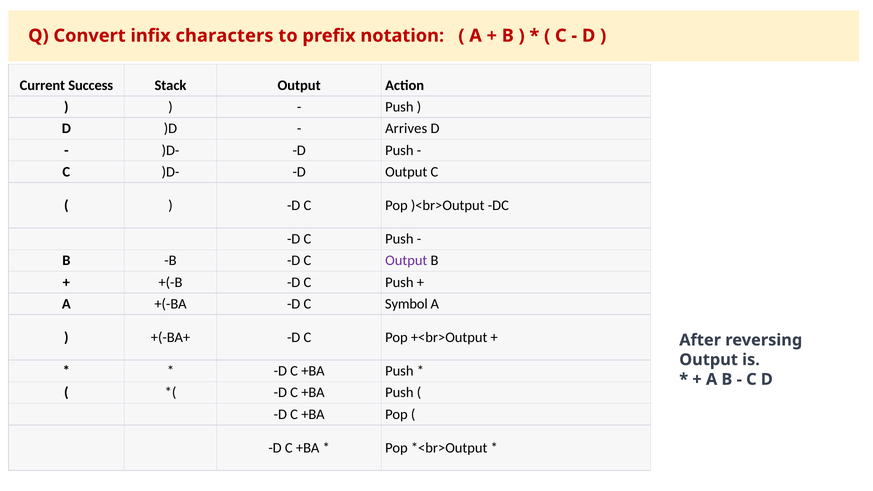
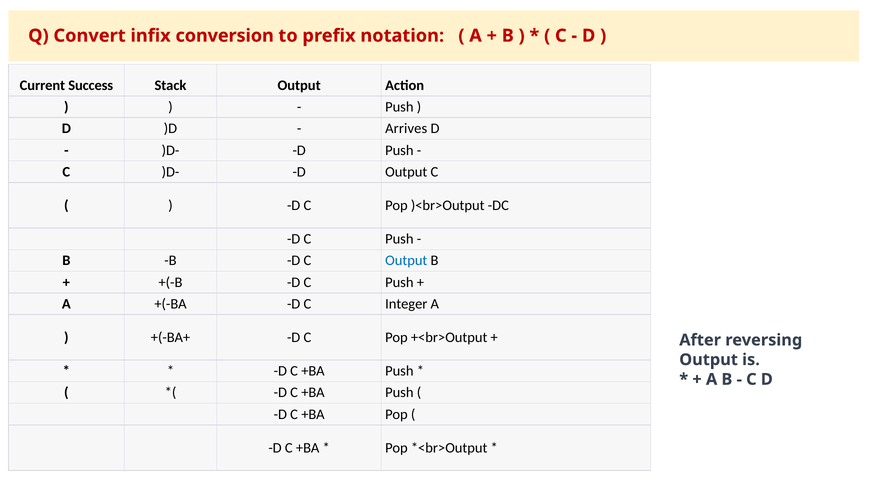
characters: characters -> conversion (225, 36)
Output colour: purple -> blue (406, 261)
Symbol: Symbol -> Integer (406, 304)
